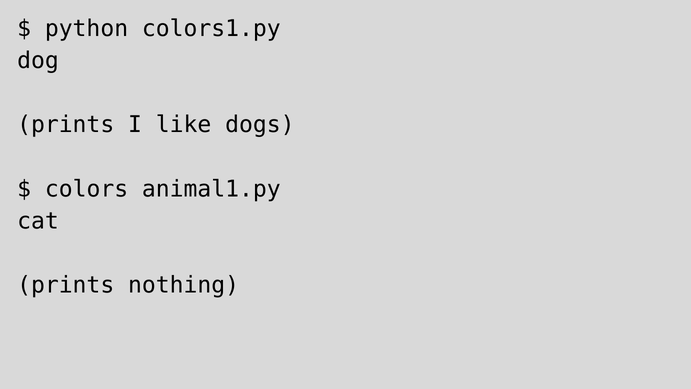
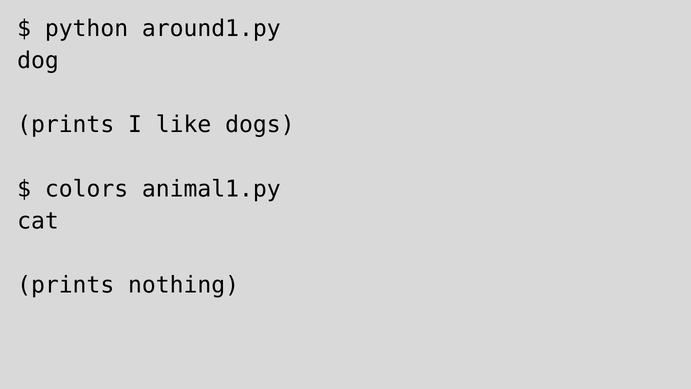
colors1.py: colors1.py -> around1.py (211, 28)
